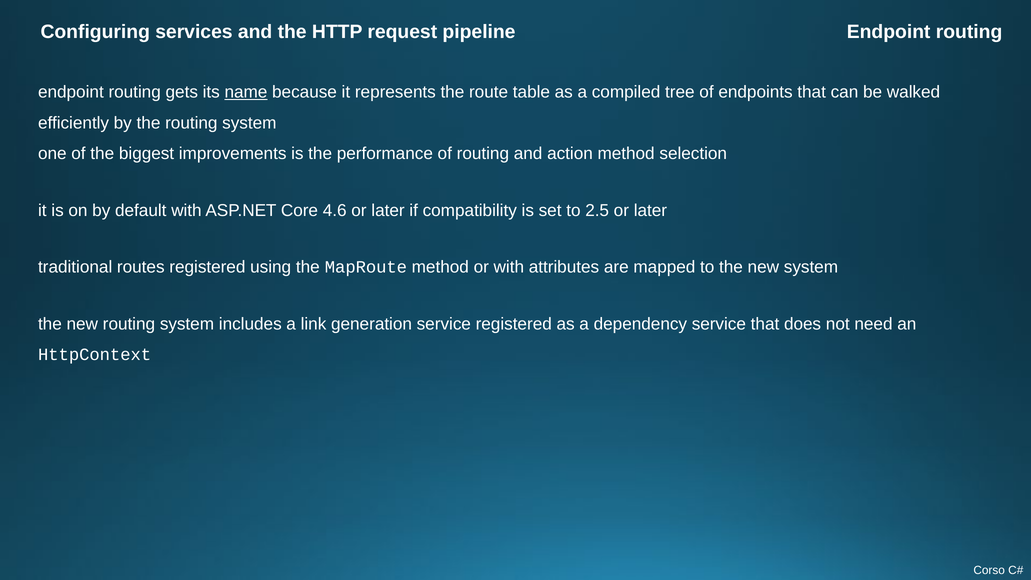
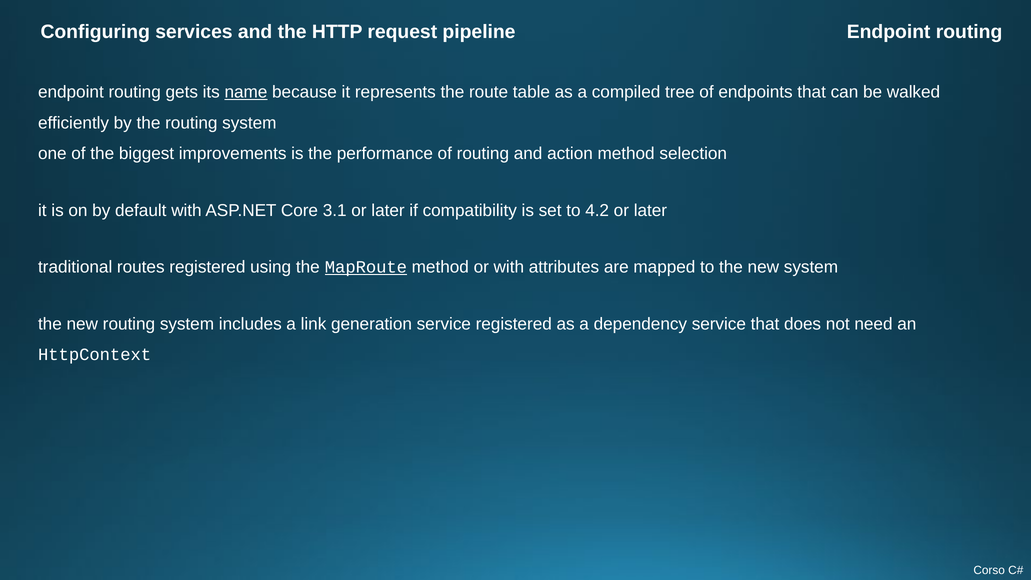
4.6: 4.6 -> 3.1 (335, 210)
2.5: 2.5 -> 4.2 (597, 210)
MapRoute underline: none -> present (366, 267)
